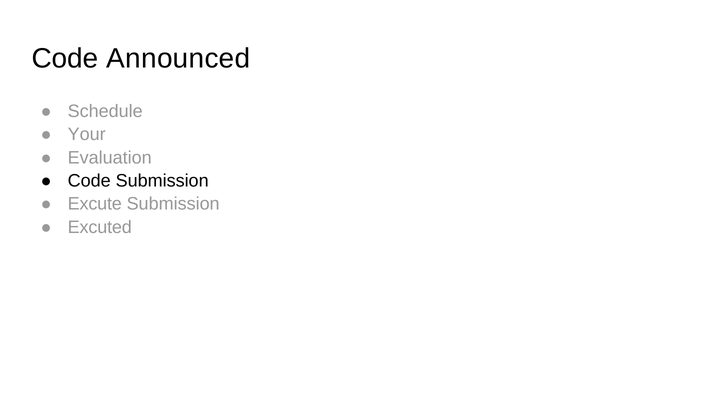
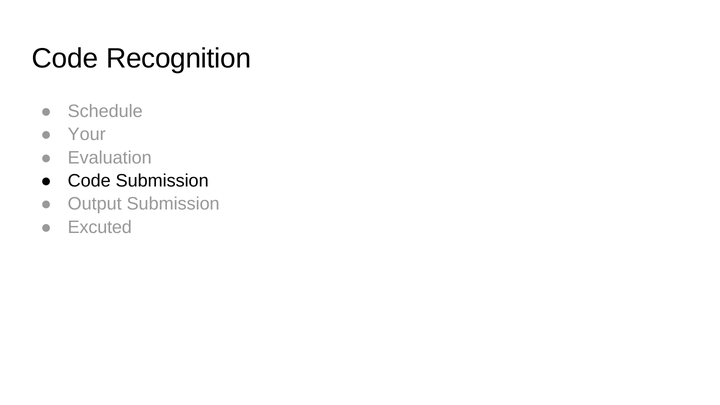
Announced: Announced -> Recognition (179, 58)
Excute: Excute -> Output (95, 204)
